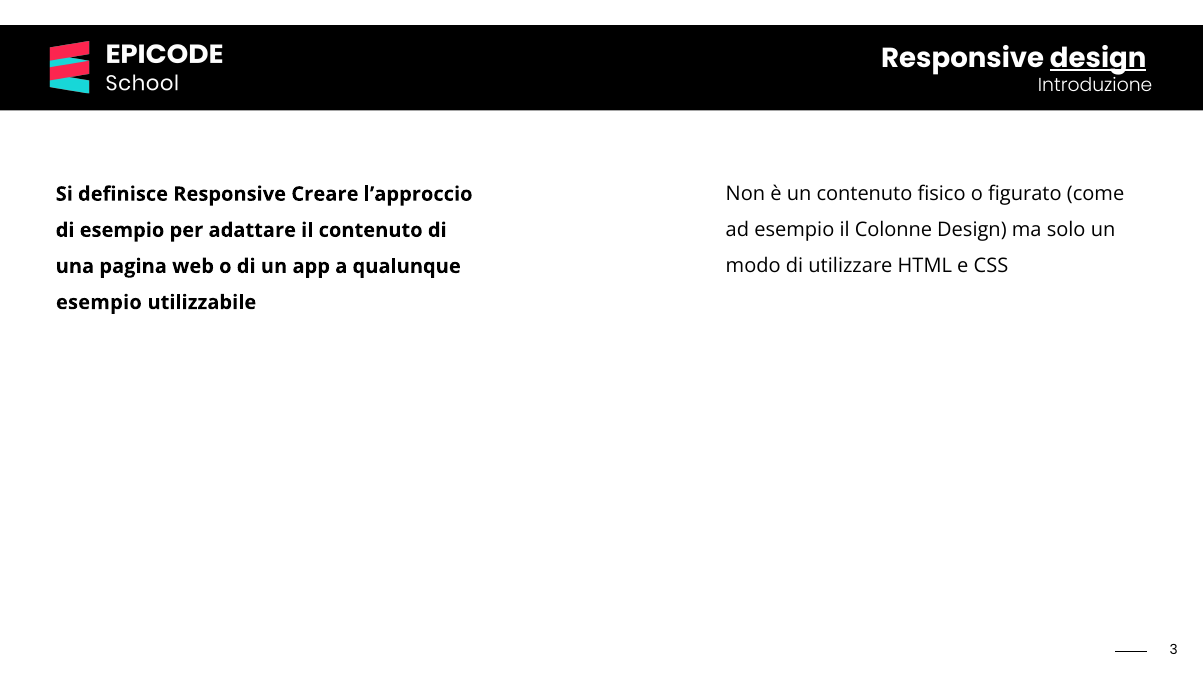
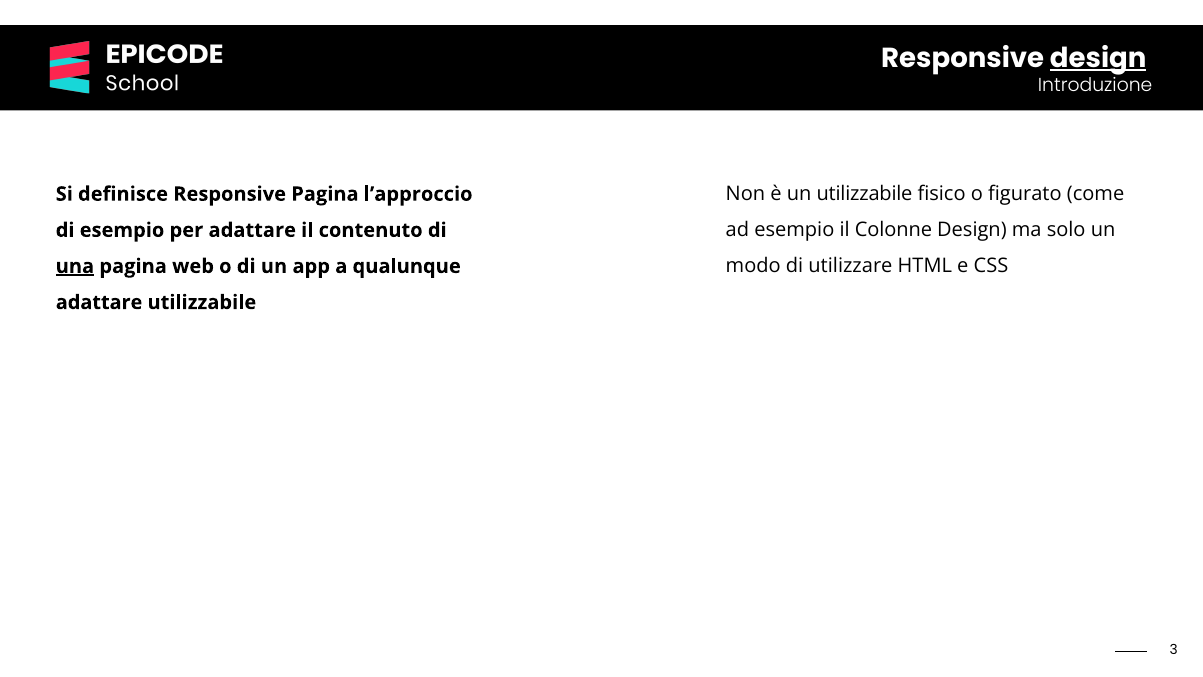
Responsive Creare: Creare -> Pagina (325, 194)
un contenuto: contenuto -> utilizzabile (865, 194)
una underline: none -> present (75, 266)
esempio: esempio -> adattare (99, 302)
